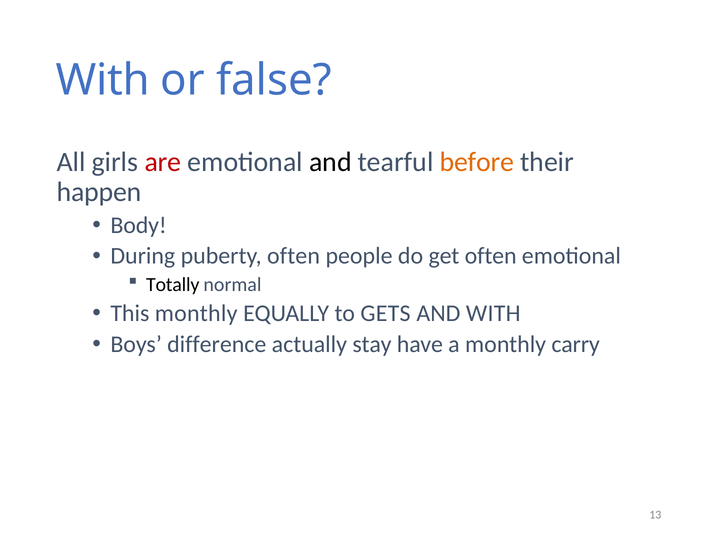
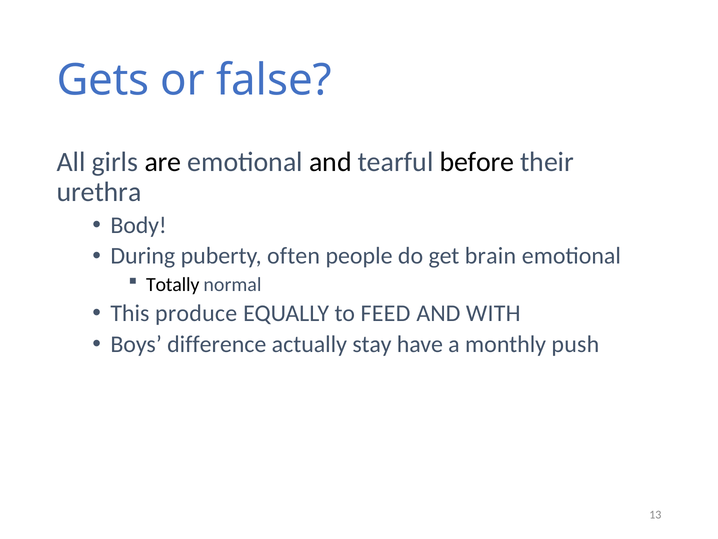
With: With -> Gets (103, 80)
are colour: red -> black (163, 162)
before colour: orange -> black (477, 162)
happen: happen -> urethra (99, 192)
get often: often -> brain (490, 256)
This monthly: monthly -> produce (196, 313)
GETS: GETS -> FEED (385, 313)
carry: carry -> push (575, 344)
